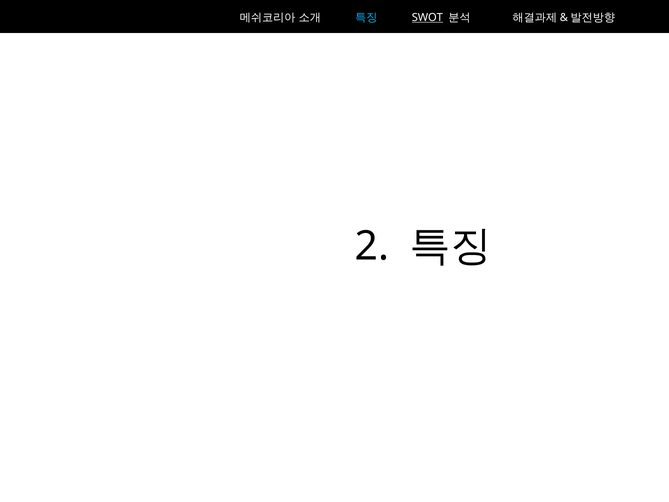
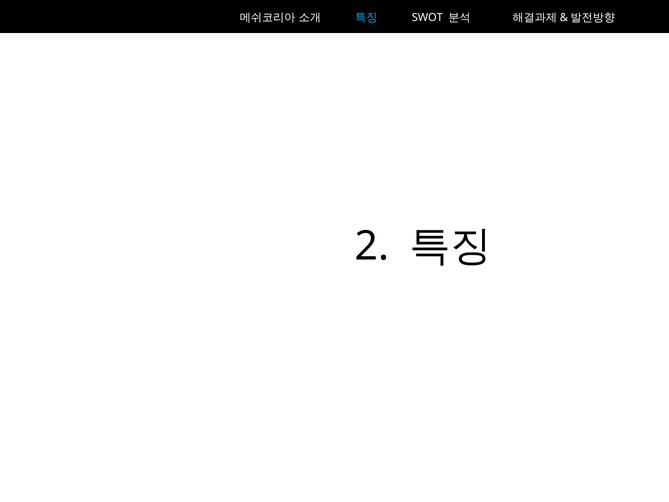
SWOT underline: present -> none (427, 18)
